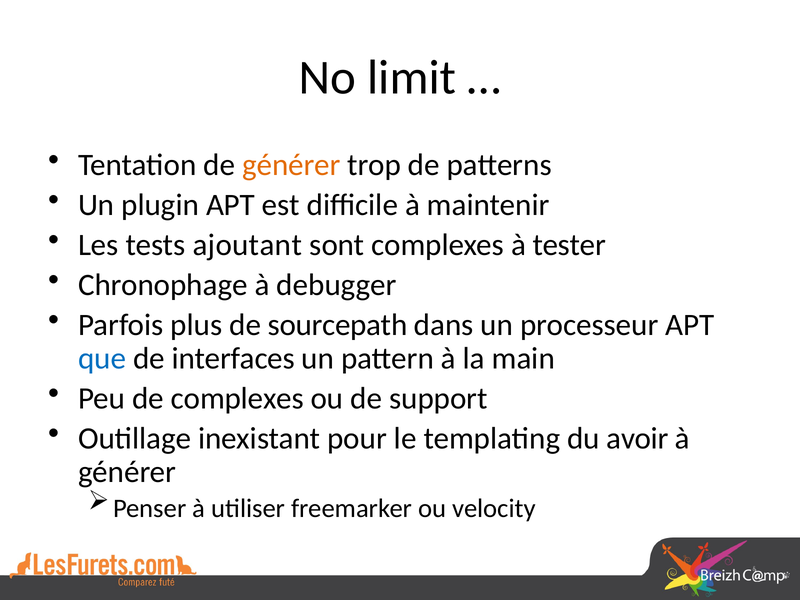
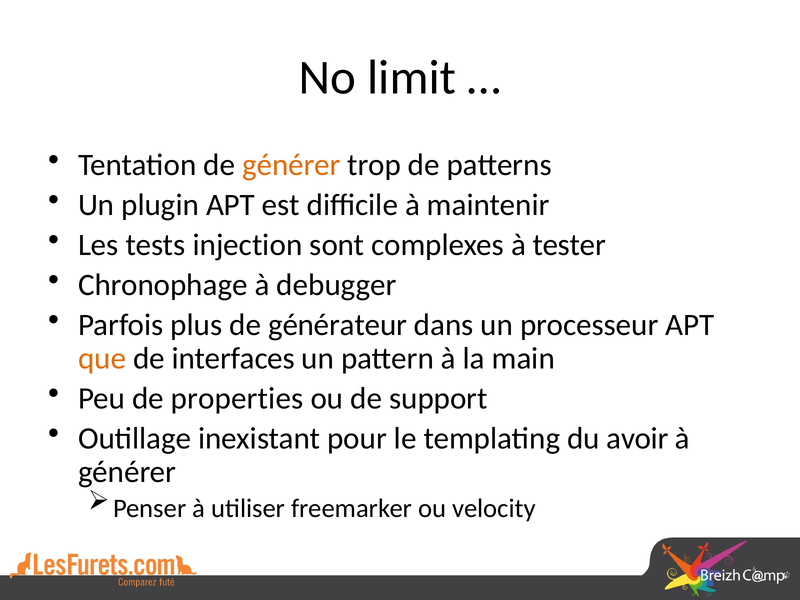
ajoutant: ajoutant -> injection (247, 245)
sourcepath: sourcepath -> générateur (338, 325)
que colour: blue -> orange (102, 358)
de complexes: complexes -> properties (237, 398)
